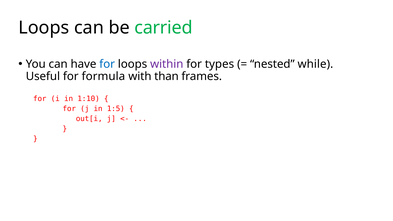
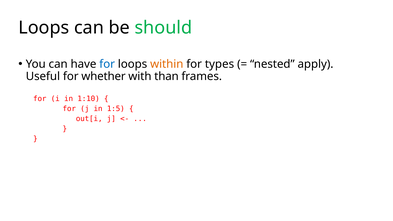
carried: carried -> should (163, 28)
within colour: purple -> orange (167, 64)
while: while -> apply (315, 64)
formula: formula -> whether (104, 76)
